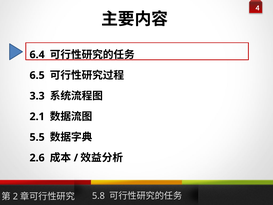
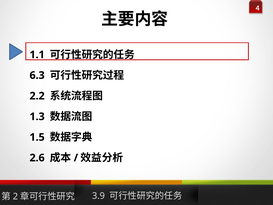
6.4: 6.4 -> 1.1 (37, 55)
6.5: 6.5 -> 6.3 (37, 75)
3.3: 3.3 -> 2.2 (37, 96)
2.1: 2.1 -> 1.3 (37, 116)
5.5: 5.5 -> 1.5 (37, 137)
5.8: 5.8 -> 3.9 (98, 196)
